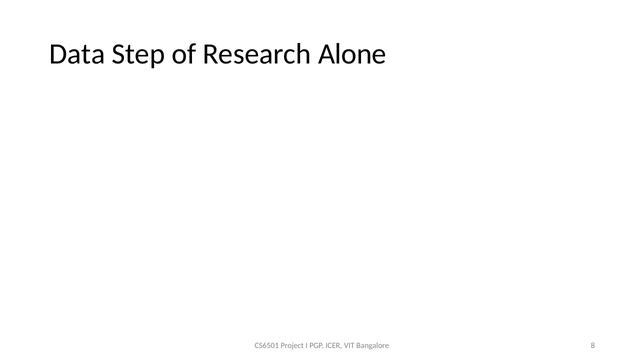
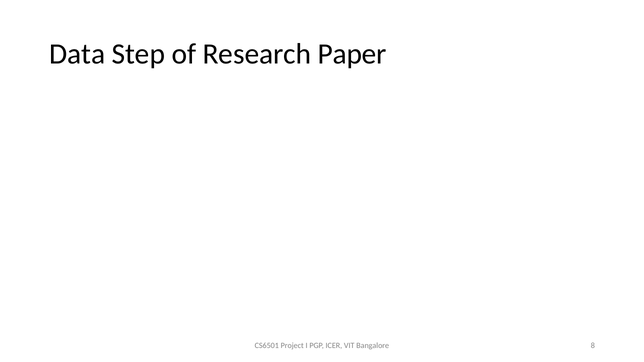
Alone: Alone -> Paper (352, 54)
